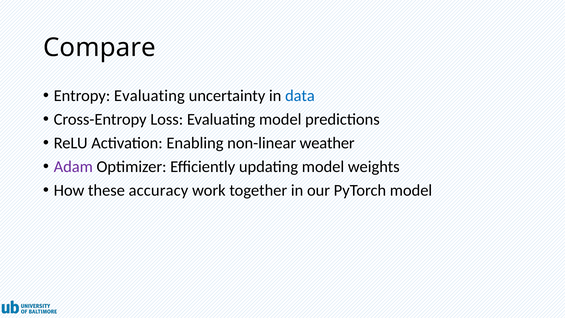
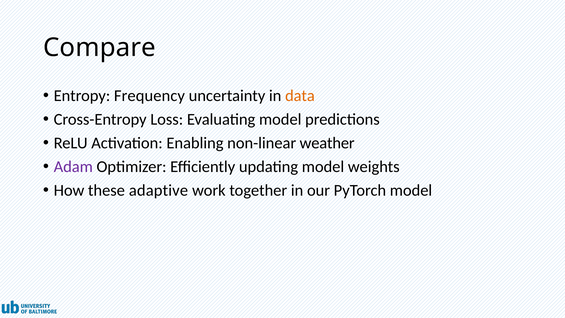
Entropy Evaluating: Evaluating -> Frequency (149, 96)
data colour: blue -> orange (300, 96)
accuracy: accuracy -> adaptive (158, 190)
